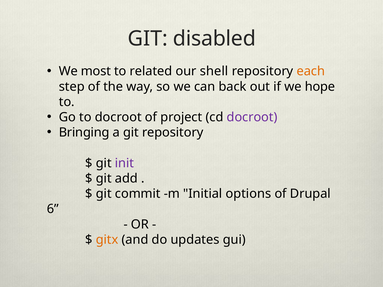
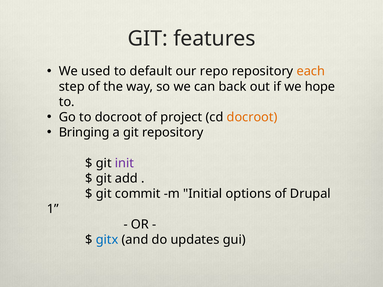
disabled: disabled -> features (214, 39)
most: most -> used (96, 71)
related: related -> default (151, 71)
shell: shell -> repo (214, 71)
docroot colour: purple -> orange (252, 117)
6: 6 -> 1 (53, 209)
gitx colour: orange -> blue (107, 240)
